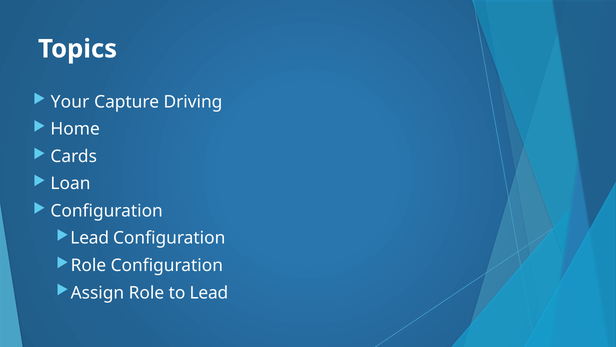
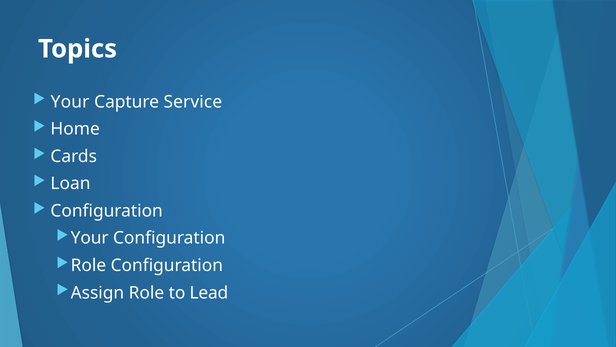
Driving: Driving -> Service (193, 102)
Lead: Lead -> Your (90, 238)
